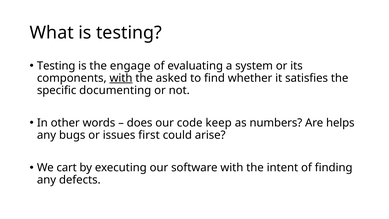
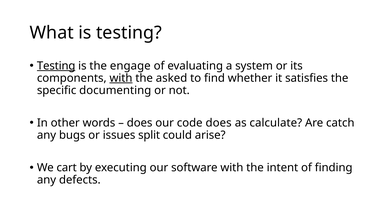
Testing underline: none -> present (56, 66)
code keep: keep -> does (219, 123)
numbers: numbers -> calculate (276, 123)
helps: helps -> catch (340, 123)
first: first -> split (149, 135)
